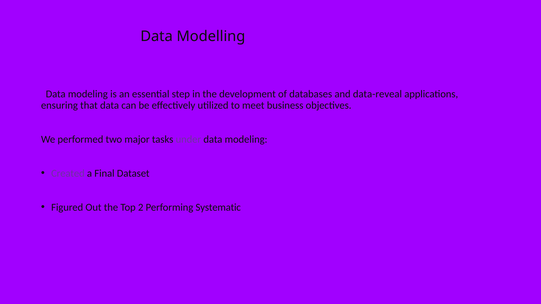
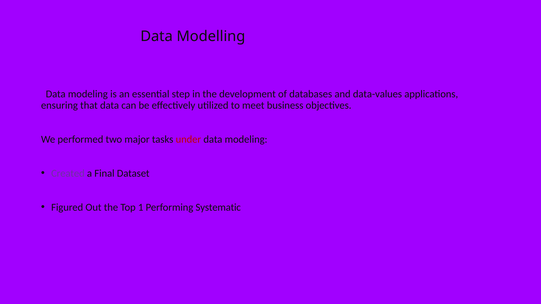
data-reveal: data-reveal -> data-values (377, 94)
under colour: purple -> red (188, 139)
2: 2 -> 1 (141, 207)
